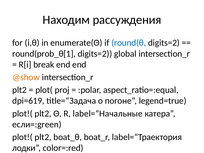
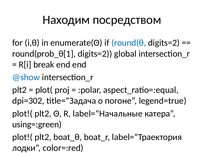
рассуждения: рассуждения -> посредством (127, 20)
@show colour: orange -> blue (26, 77)
dpi=619: dpi=619 -> dpi=302 (28, 101)
если=:green: если=:green -> using=:green (37, 124)
